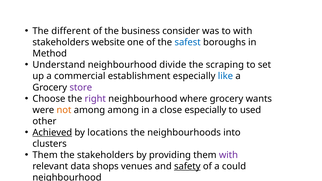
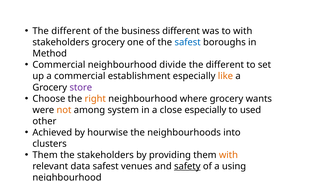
business consider: consider -> different (181, 31)
stakeholders website: website -> grocery (108, 42)
Understand: Understand -> Commercial (59, 65)
scraping: scraping -> different (225, 65)
like colour: blue -> orange (225, 76)
right colour: purple -> orange (95, 99)
among among: among -> system (123, 110)
Achieved underline: present -> none (52, 133)
locations: locations -> hourwise (108, 133)
with colour: purple -> orange (228, 155)
data shops: shops -> safest (106, 166)
could: could -> using (234, 166)
